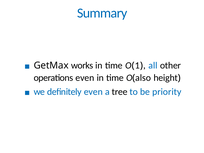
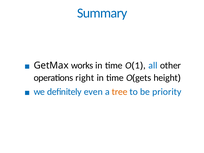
operations even: even -> right (85, 78)
also: also -> gets (143, 78)
tree colour: black -> orange (120, 92)
